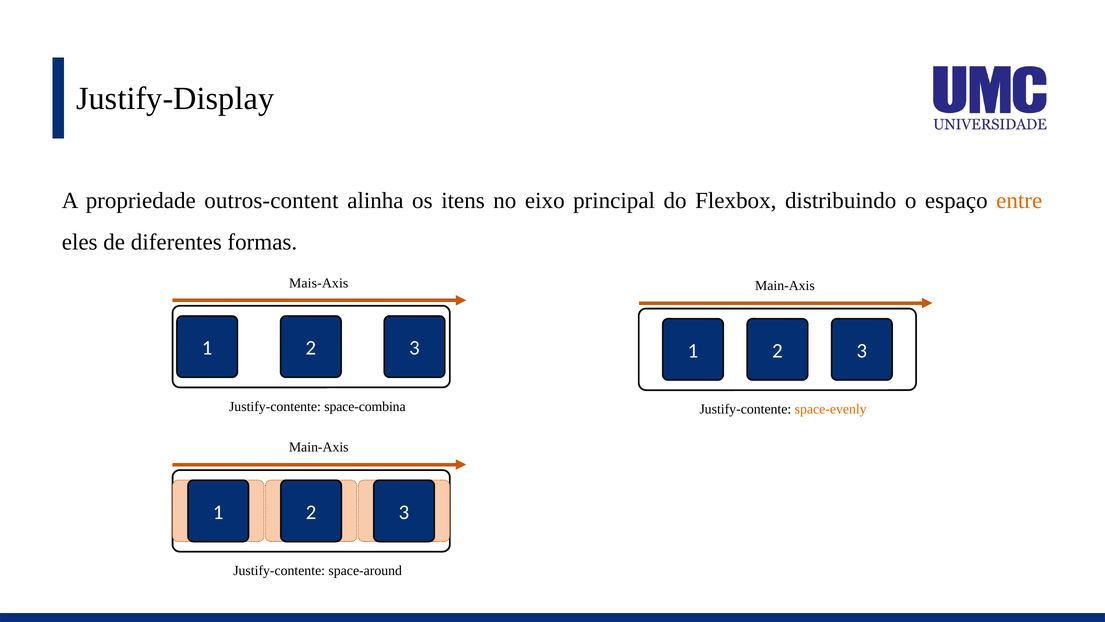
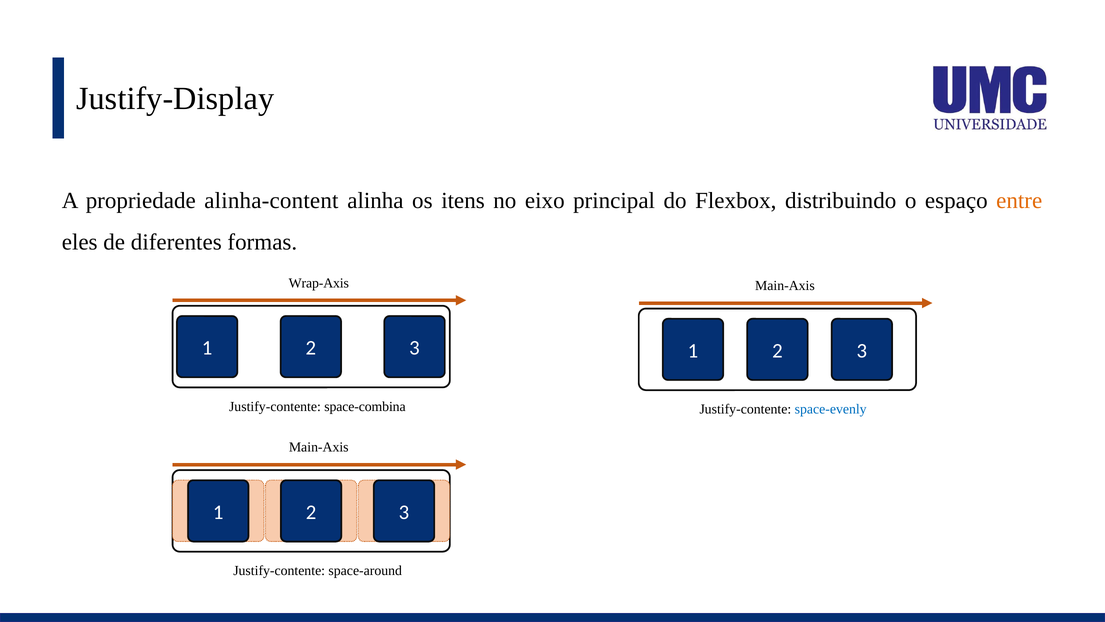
outros-content: outros-content -> alinha-content (271, 200)
Mais-Axis: Mais-Axis -> Wrap-Axis (319, 283)
space-evenly colour: orange -> blue (831, 409)
